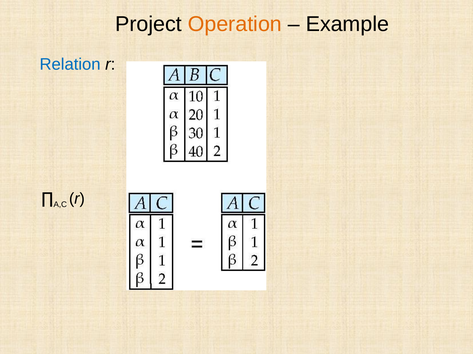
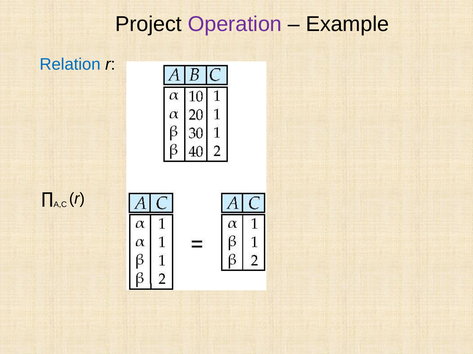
Operation colour: orange -> purple (235, 24)
